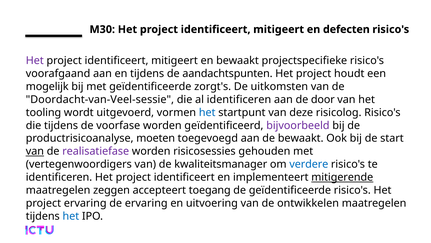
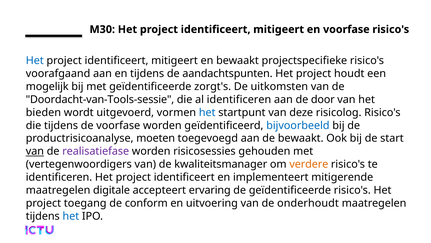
en defecten: defecten -> voorfase (346, 29)
Het colour: purple -> blue (35, 61)
Doordacht-van-Veel-sessie: Doordacht-van-Veel-sessie -> Doordacht-van-Tools-sessie (100, 99)
tooling: tooling -> bieden (43, 112)
bijvoorbeeld colour: purple -> blue (298, 125)
verdere colour: blue -> orange (309, 164)
mitigerende underline: present -> none (342, 177)
zeggen: zeggen -> digitale (112, 190)
toegang: toegang -> ervaring (210, 190)
project ervaring: ervaring -> toegang (85, 203)
de ervaring: ervaring -> conform (146, 203)
ontwikkelen: ontwikkelen -> onderhoudt (308, 203)
